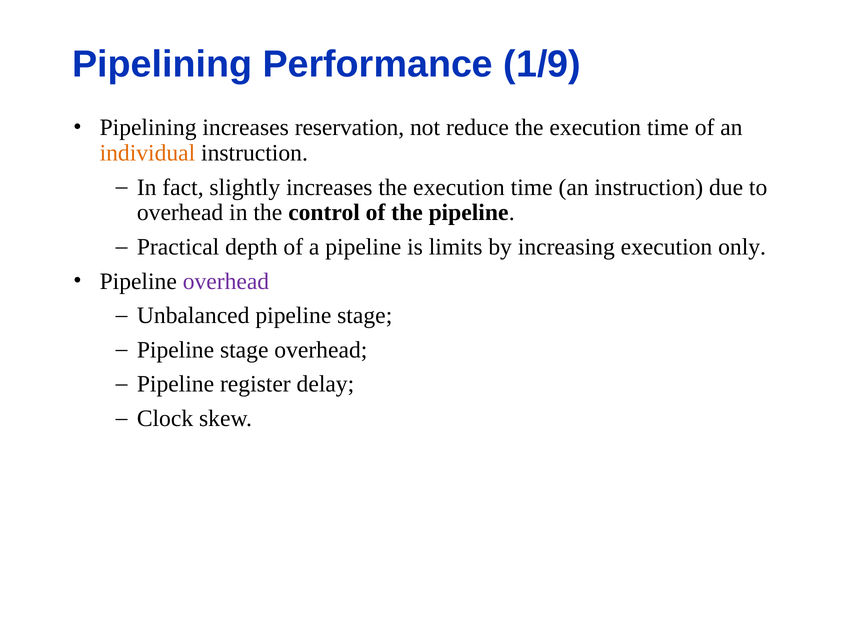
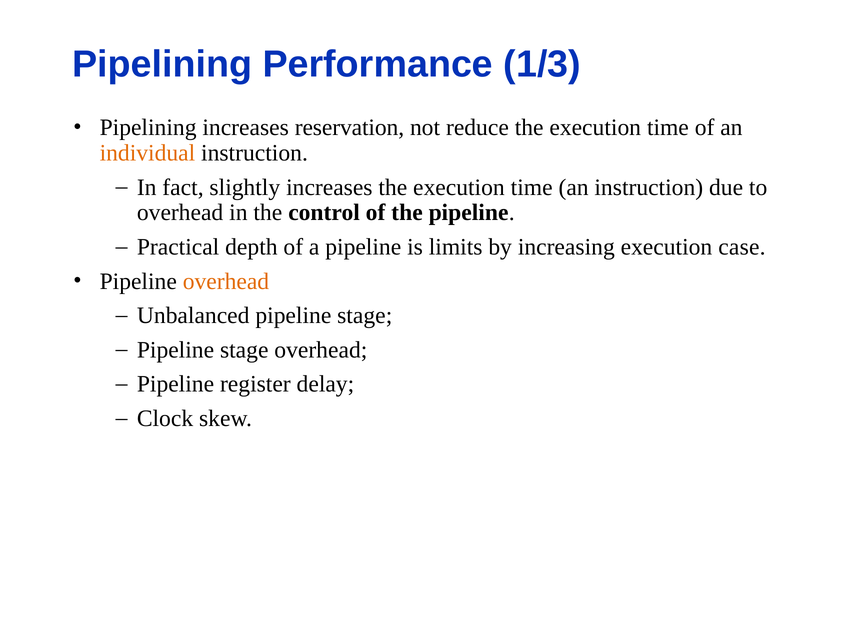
1/9: 1/9 -> 1/3 (542, 65)
only: only -> case (742, 247)
overhead colour: purple -> orange (226, 281)
